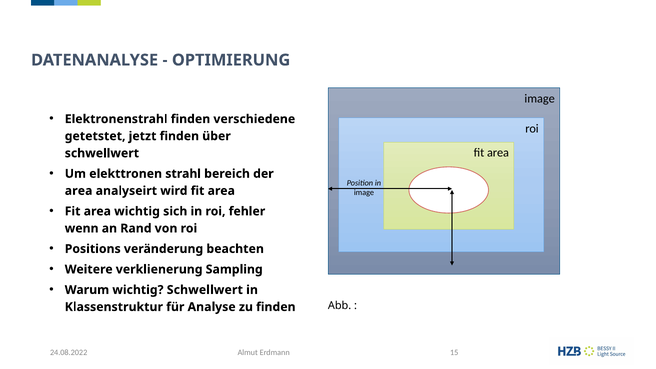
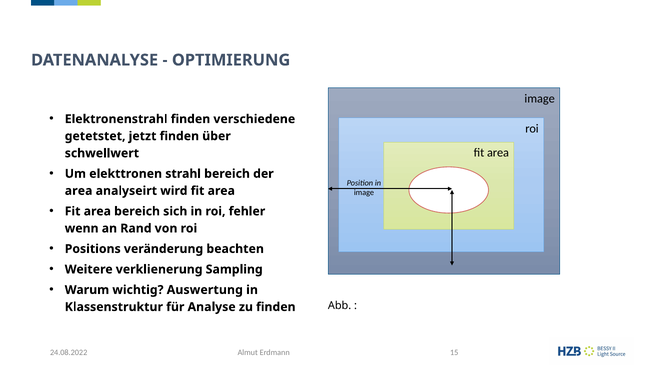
area wichtig: wichtig -> bereich (137, 211)
wichtig Schwellwert: Schwellwert -> Auswertung (205, 290)
